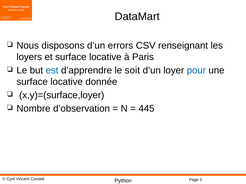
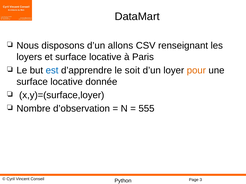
errors: errors -> allons (120, 46)
pour colour: blue -> orange (196, 71)
445: 445 -> 555 (146, 109)
